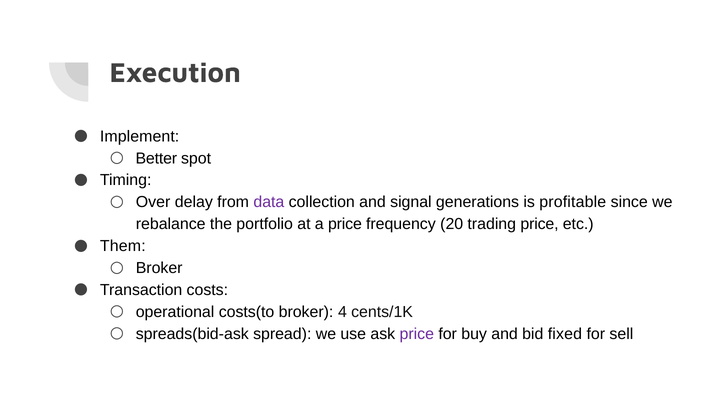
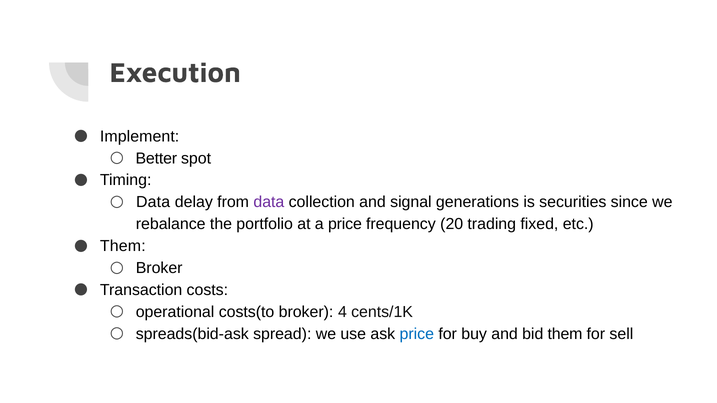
Over: Over -> Data (153, 202)
profitable: profitable -> securities (573, 202)
trading price: price -> fixed (539, 224)
price colour: purple -> blue (417, 334)
bid fixed: fixed -> them (565, 334)
